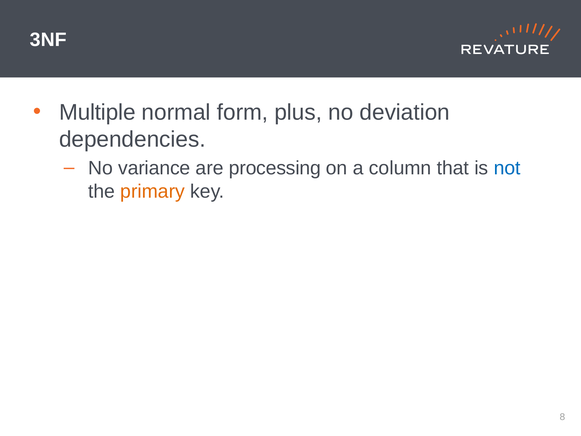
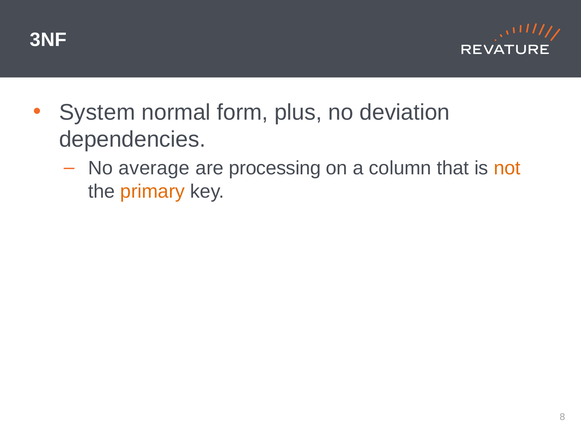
Multiple: Multiple -> System (97, 112)
variance: variance -> average (154, 168)
not colour: blue -> orange (507, 168)
